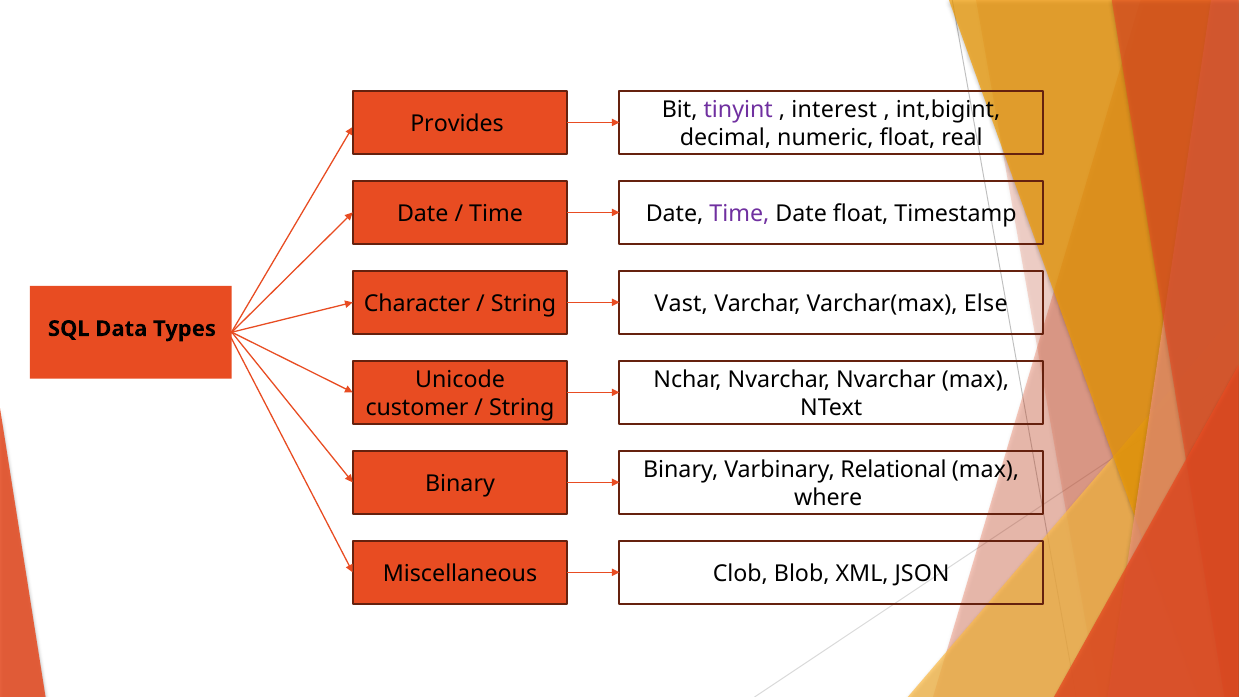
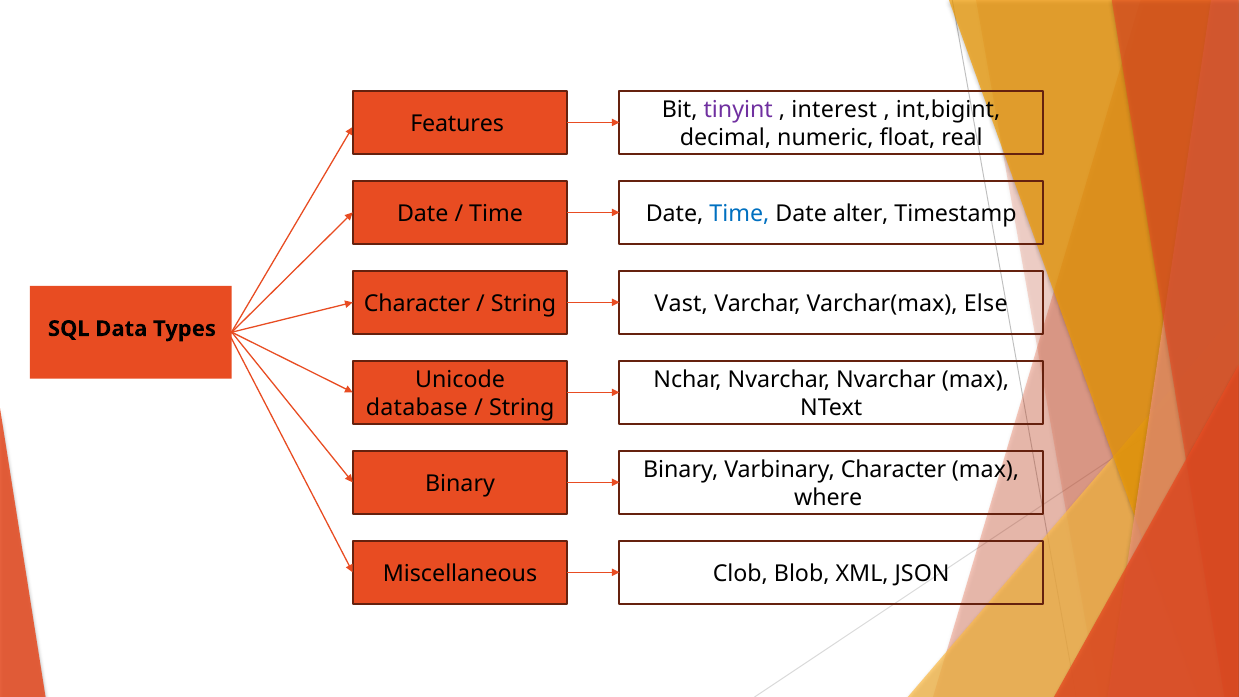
Provides: Provides -> Features (457, 124)
Time colour: purple -> blue (739, 214)
Date float: float -> alter (861, 214)
customer: customer -> database (417, 408)
Varbinary Relational: Relational -> Character (894, 470)
